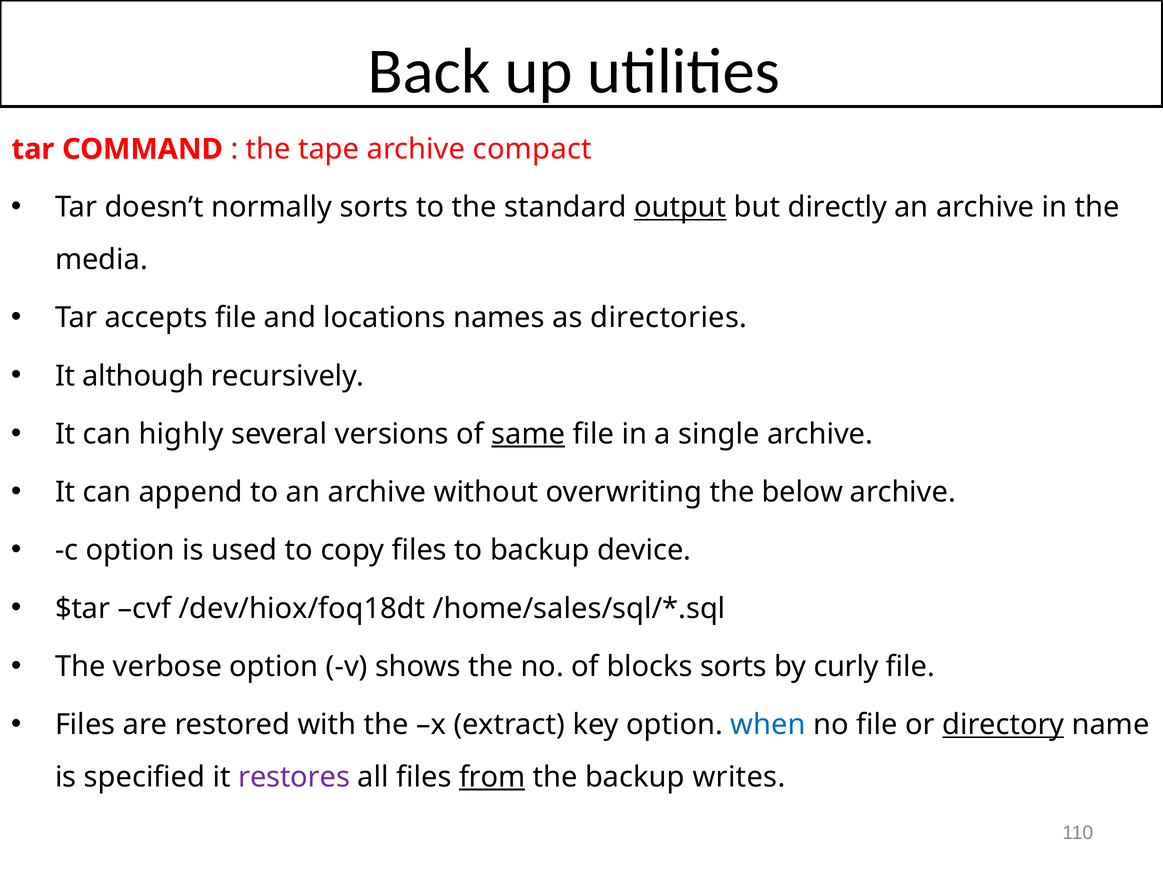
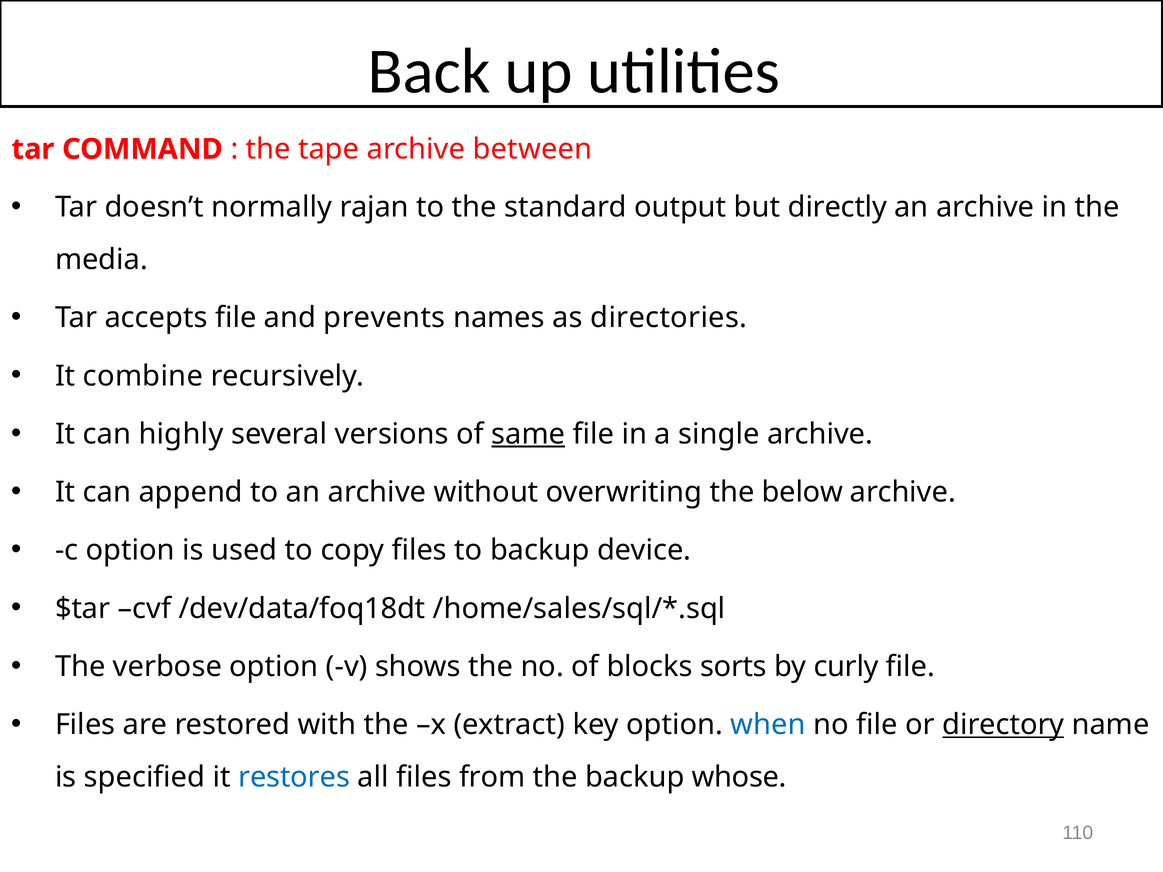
compact: compact -> between (532, 149)
normally sorts: sorts -> rajan (374, 207)
output underline: present -> none (680, 207)
locations: locations -> prevents (384, 318)
although: although -> combine (143, 376)
/dev/hiox/foq18dt: /dev/hiox/foq18dt -> /dev/data/foq18dt (302, 609)
restores colour: purple -> blue (294, 777)
from underline: present -> none (492, 777)
writes: writes -> whose (739, 777)
